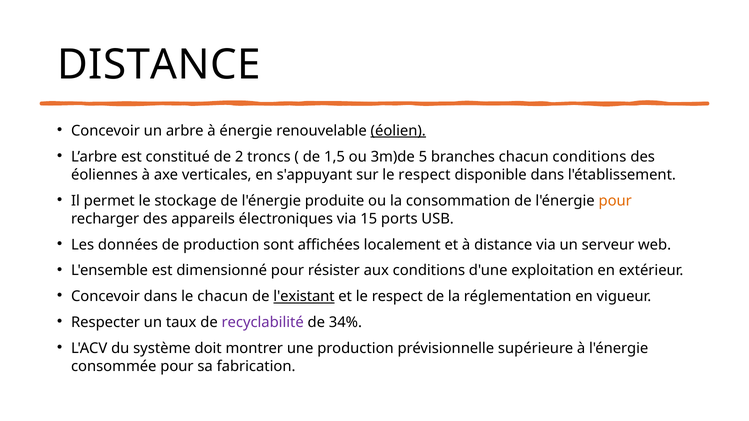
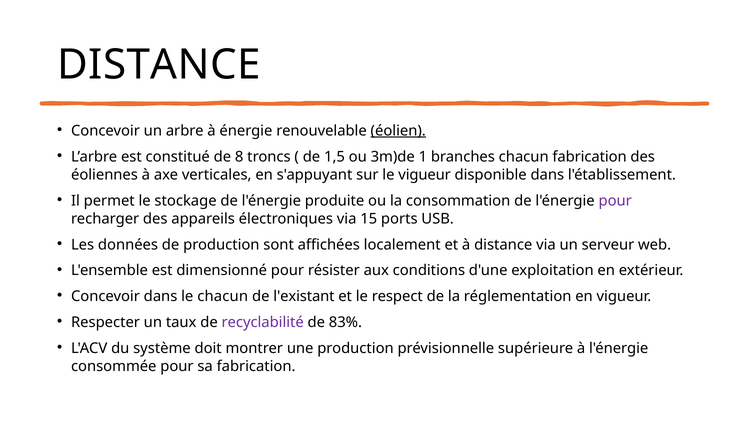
2: 2 -> 8 (239, 157)
5: 5 -> 1 (423, 157)
chacun conditions: conditions -> fabrication (590, 157)
sur le respect: respect -> vigueur (425, 175)
pour colour: orange -> purple (615, 201)
l'existant underline: present -> none (304, 297)
34%: 34% -> 83% (345, 323)
